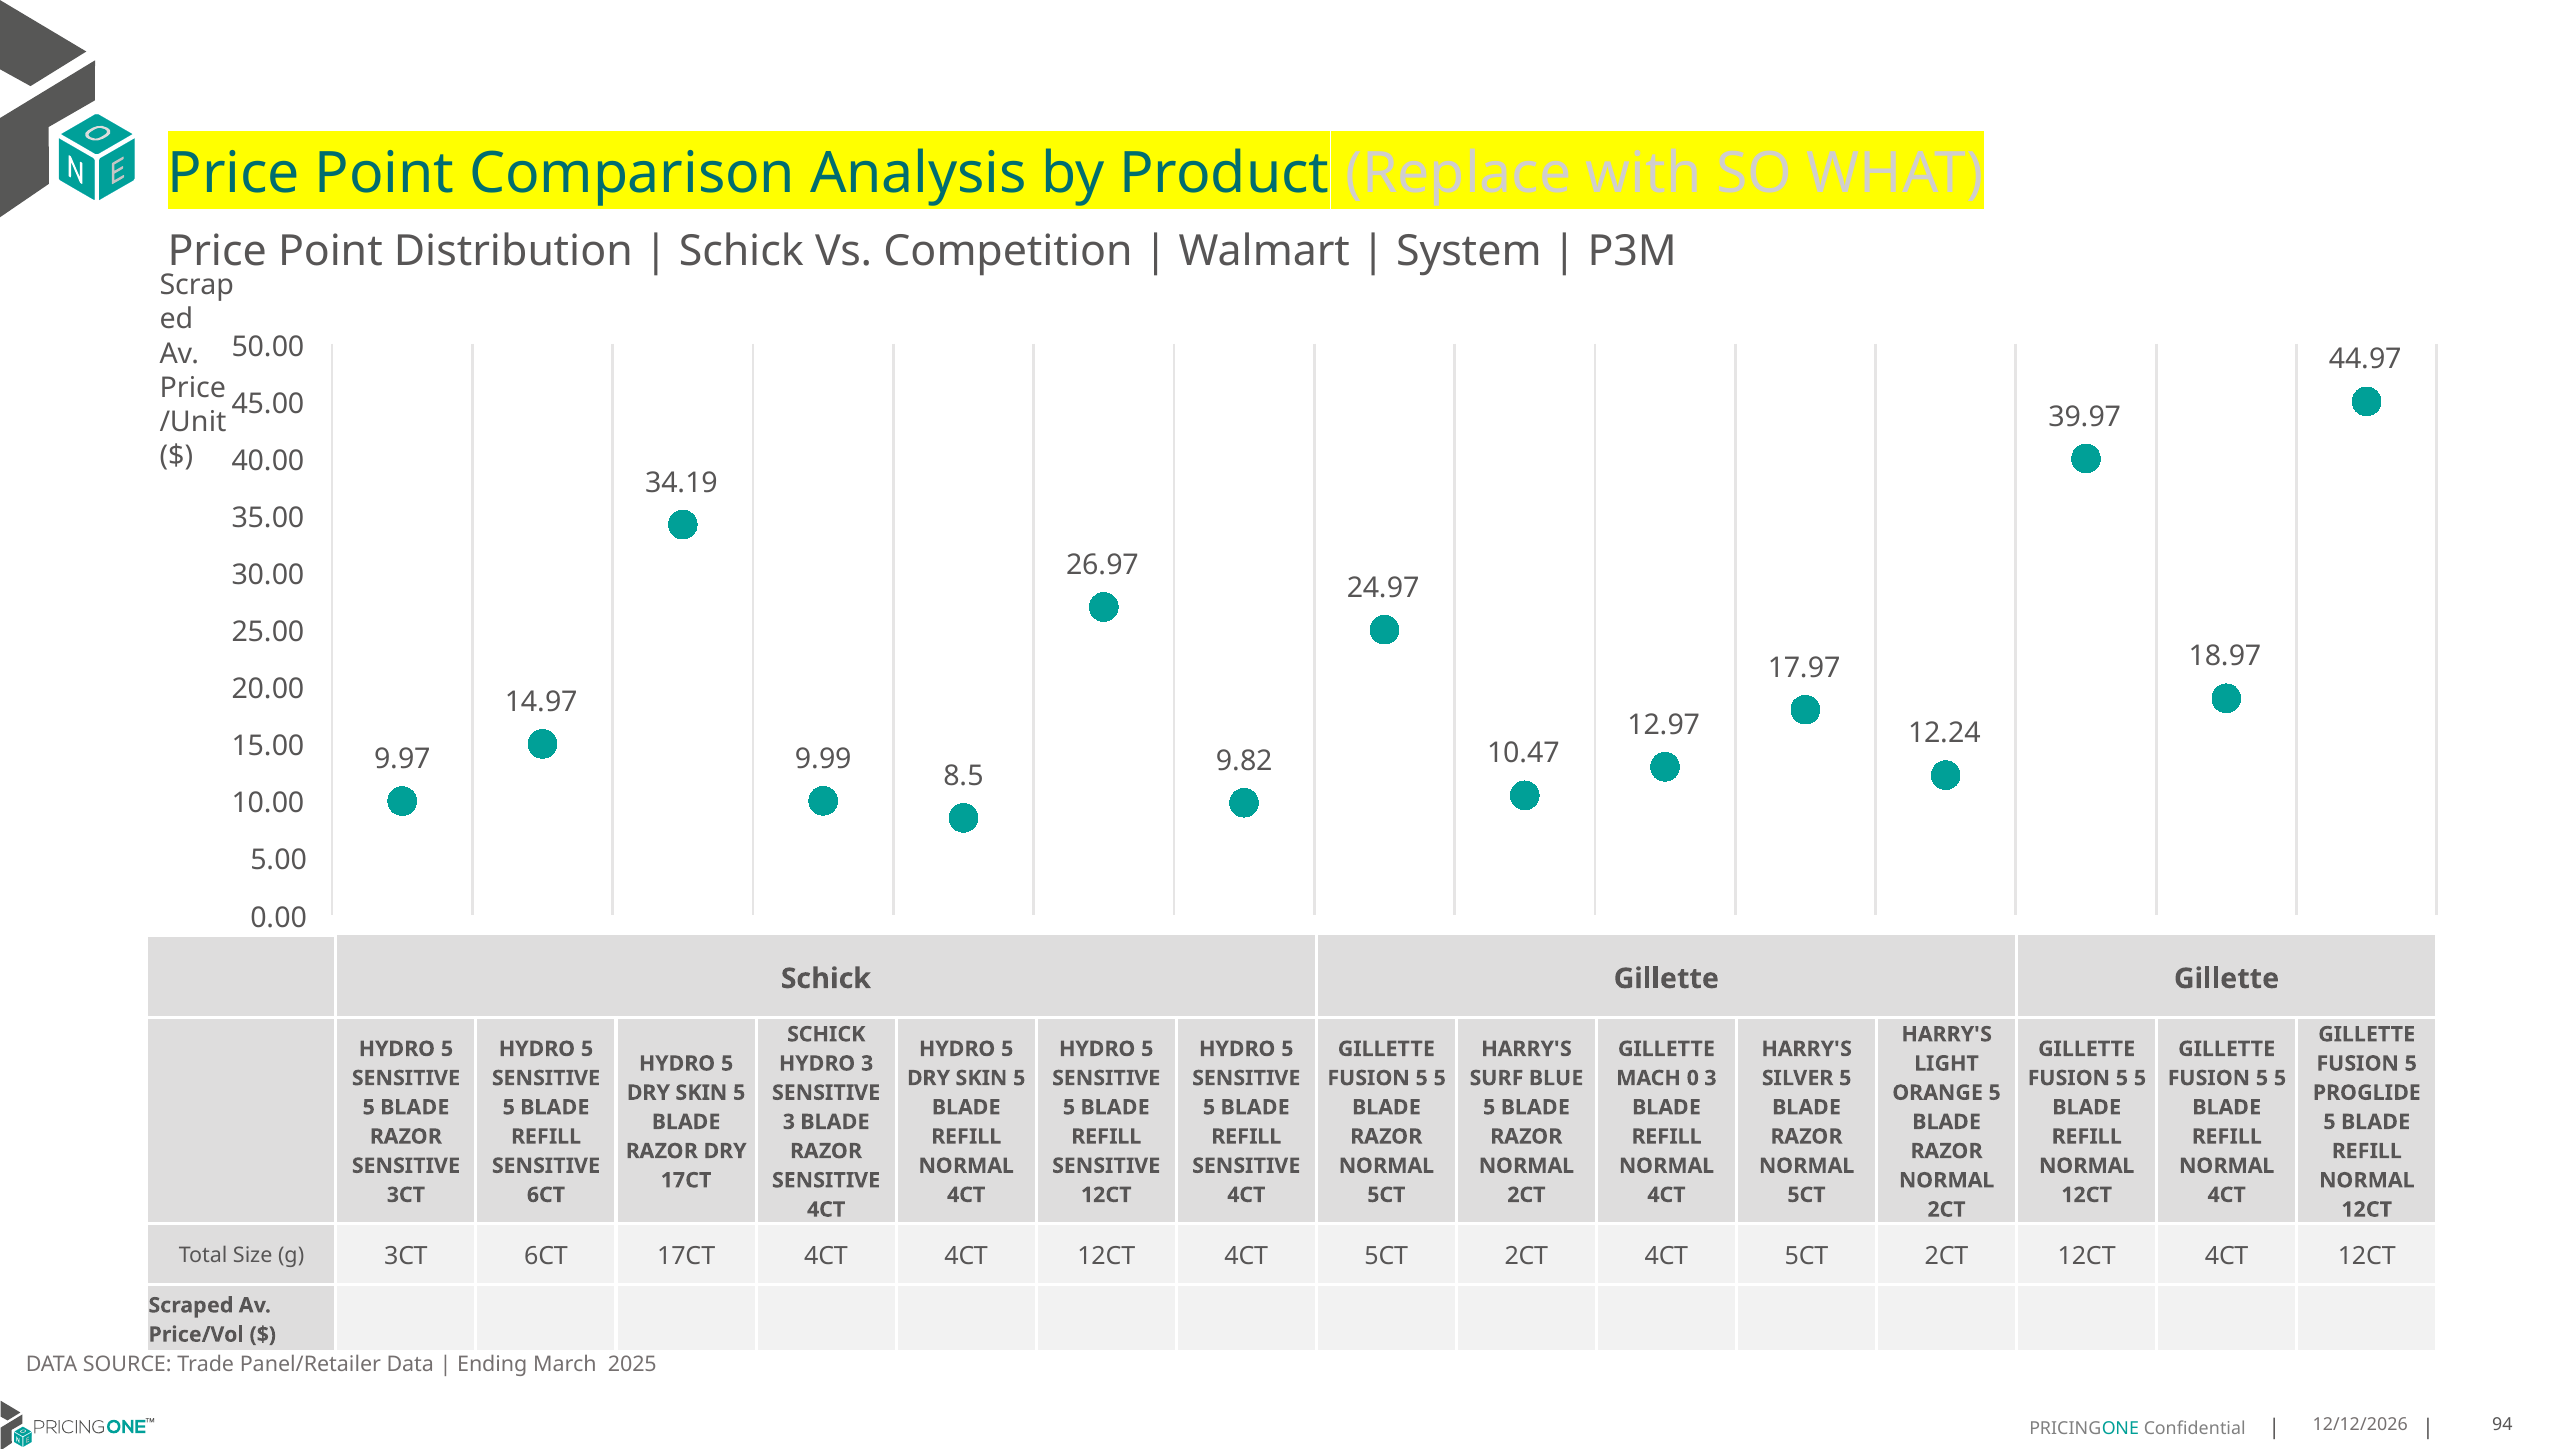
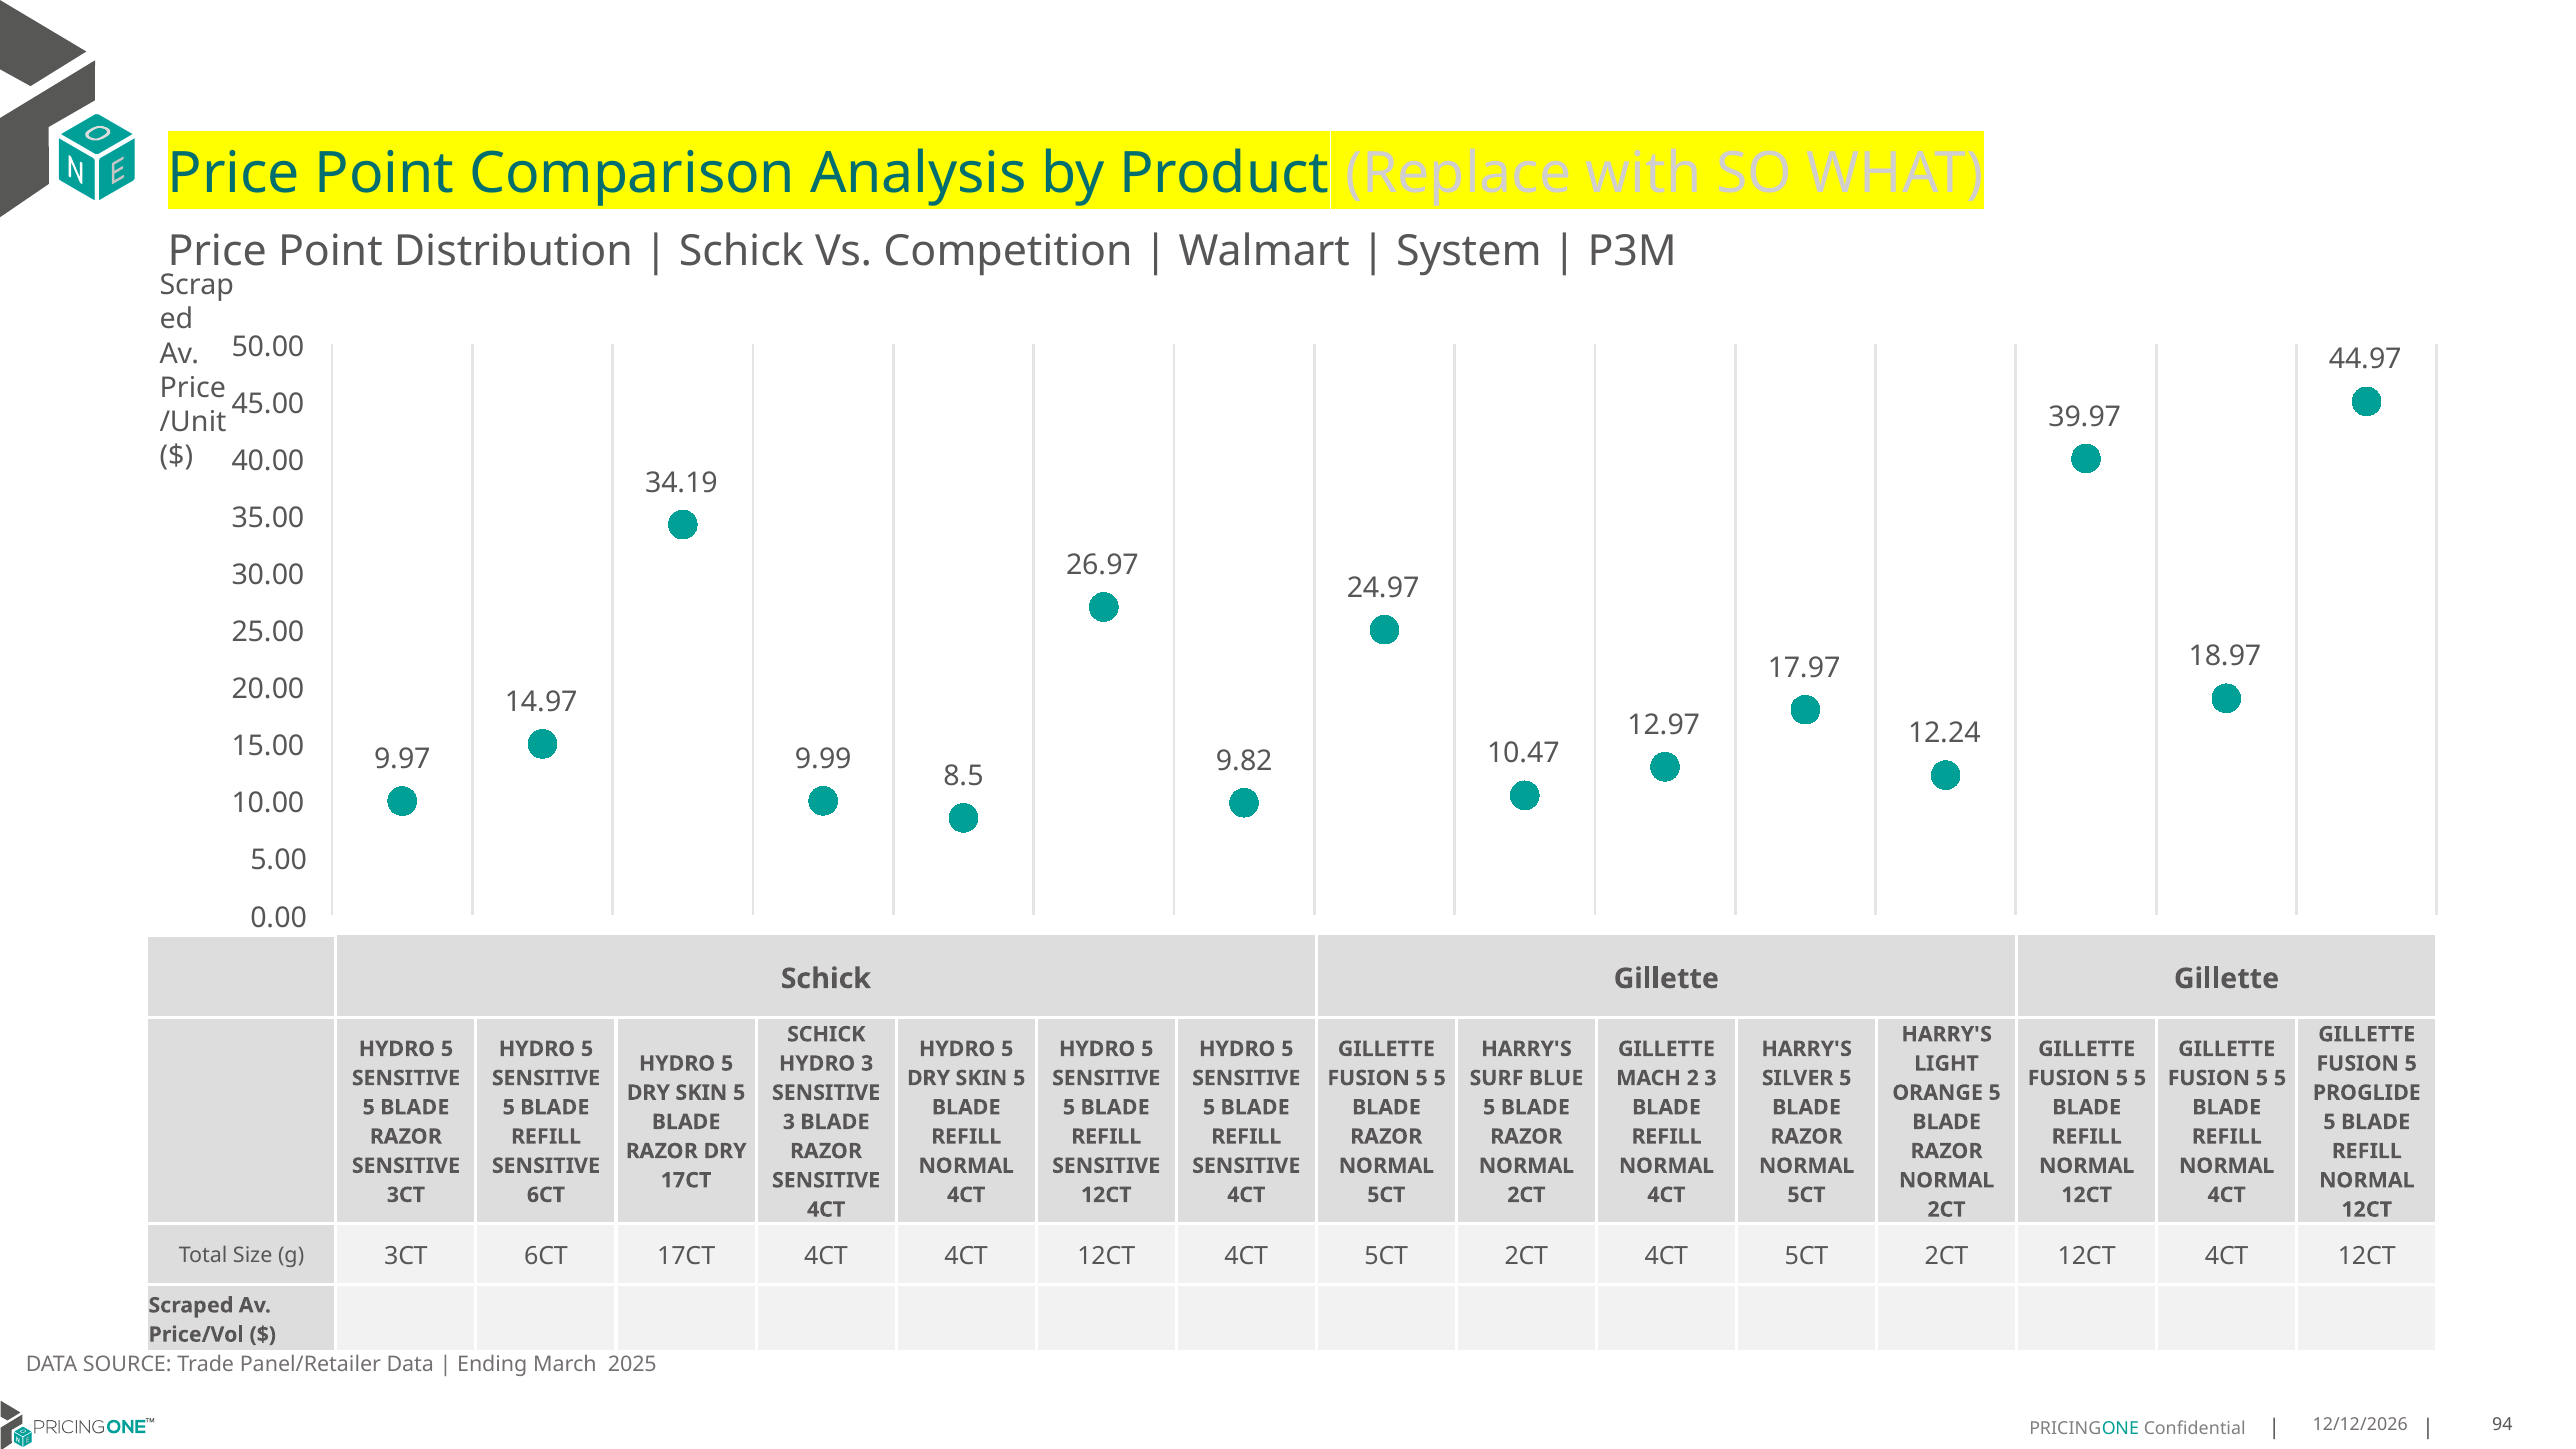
0: 0 -> 2 (1693, 1078)
